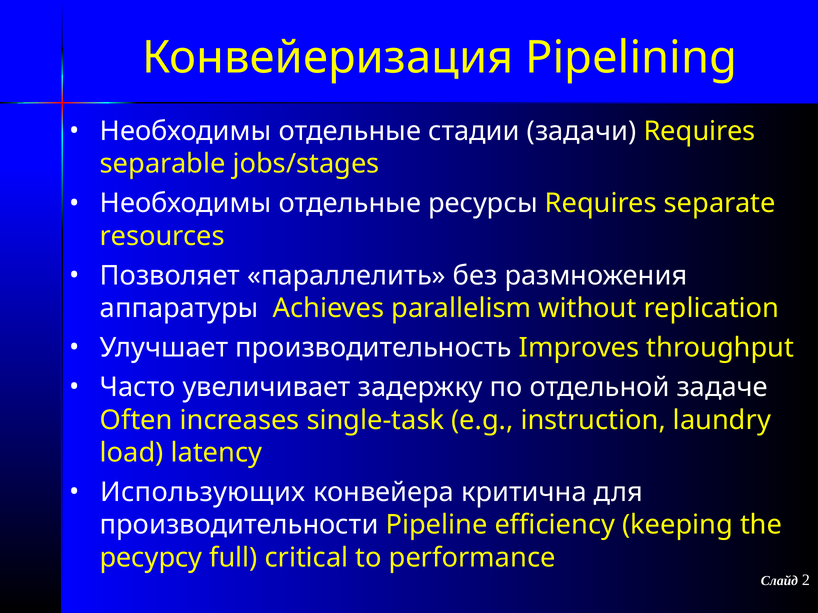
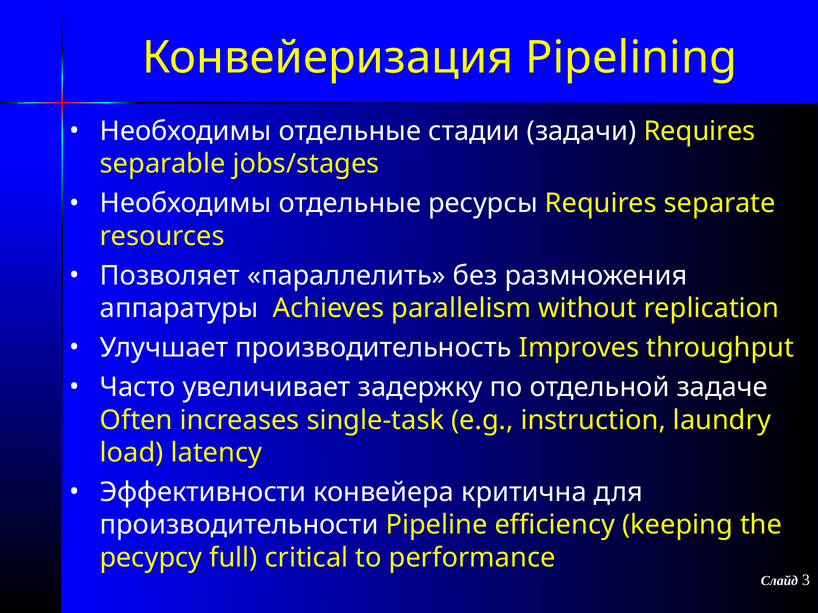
Использующих: Использующих -> Эффективности (203, 493)
2: 2 -> 3 (806, 581)
